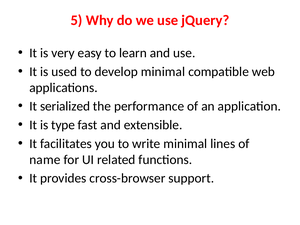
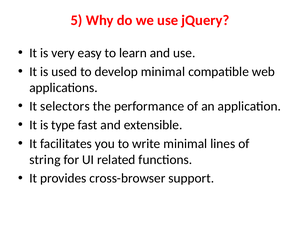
serialized: serialized -> selectors (65, 106)
name: name -> string (45, 160)
